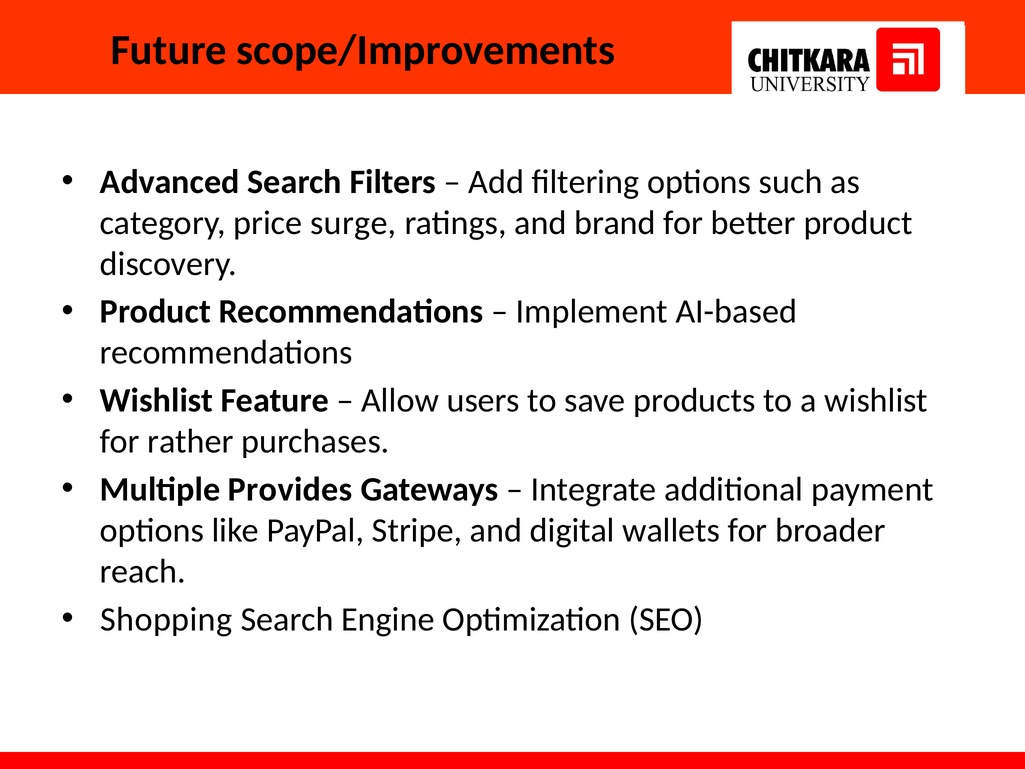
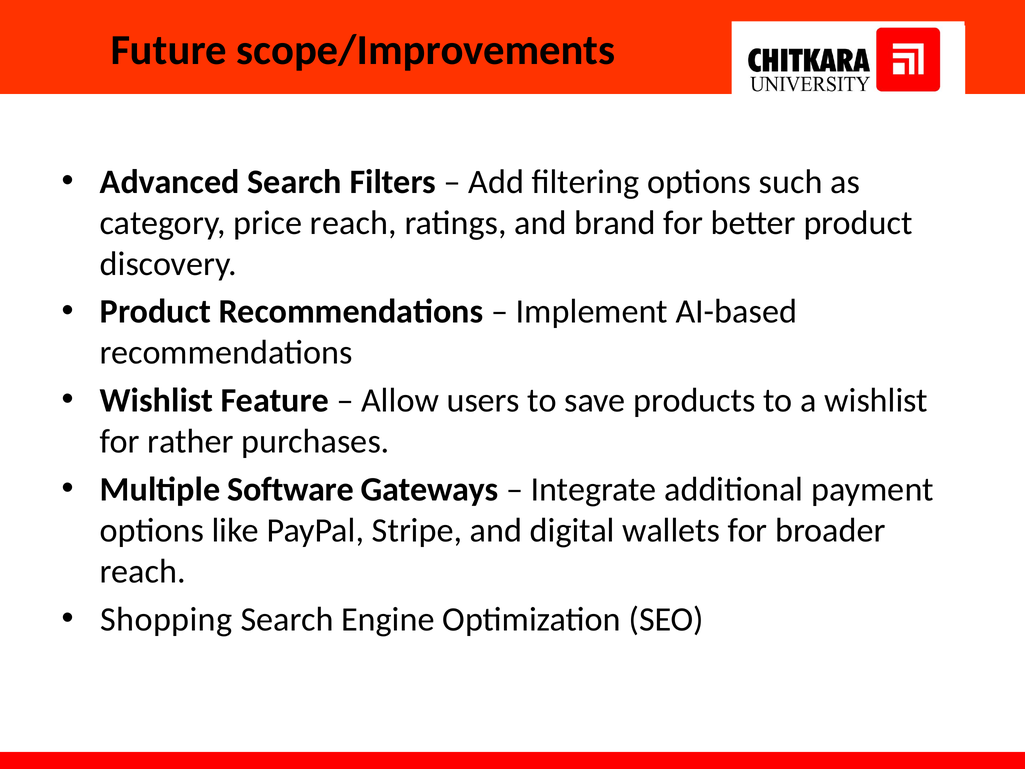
price surge: surge -> reach (353, 223)
Provides: Provides -> Software (291, 489)
